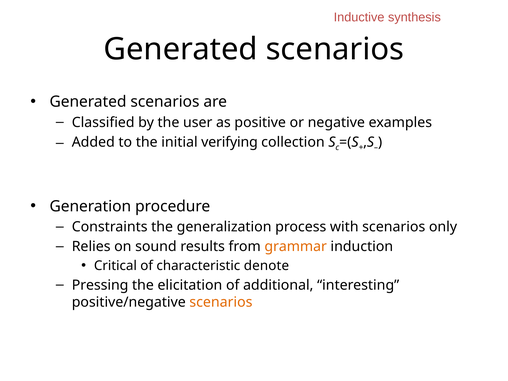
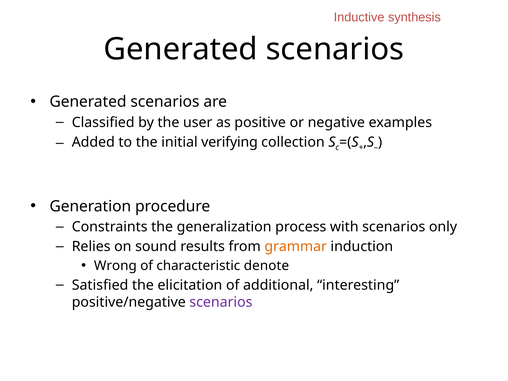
Critical: Critical -> Wrong (115, 266)
Pressing: Pressing -> Satisfied (100, 285)
scenarios colour: orange -> purple (221, 302)
